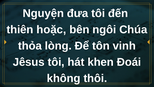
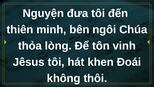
hoặc: hoặc -> minh (51, 29)
